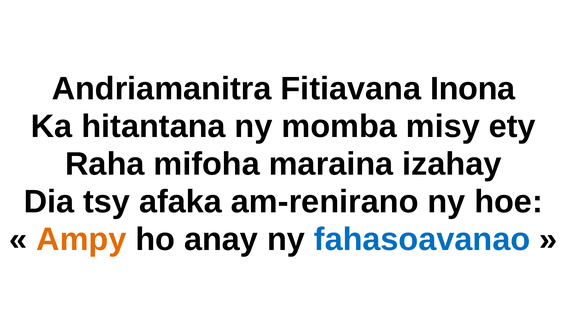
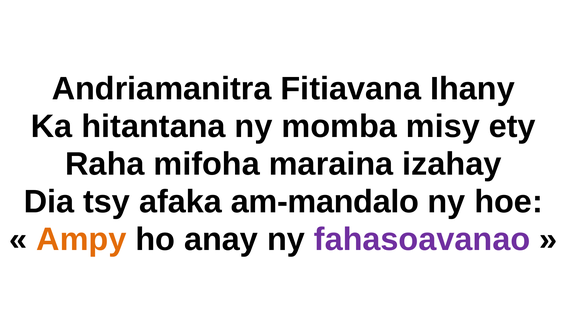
Inona: Inona -> Ihany (472, 89)
am-renirano: am-renirano -> am-mandalo (325, 202)
fahasoavanao colour: blue -> purple (422, 239)
